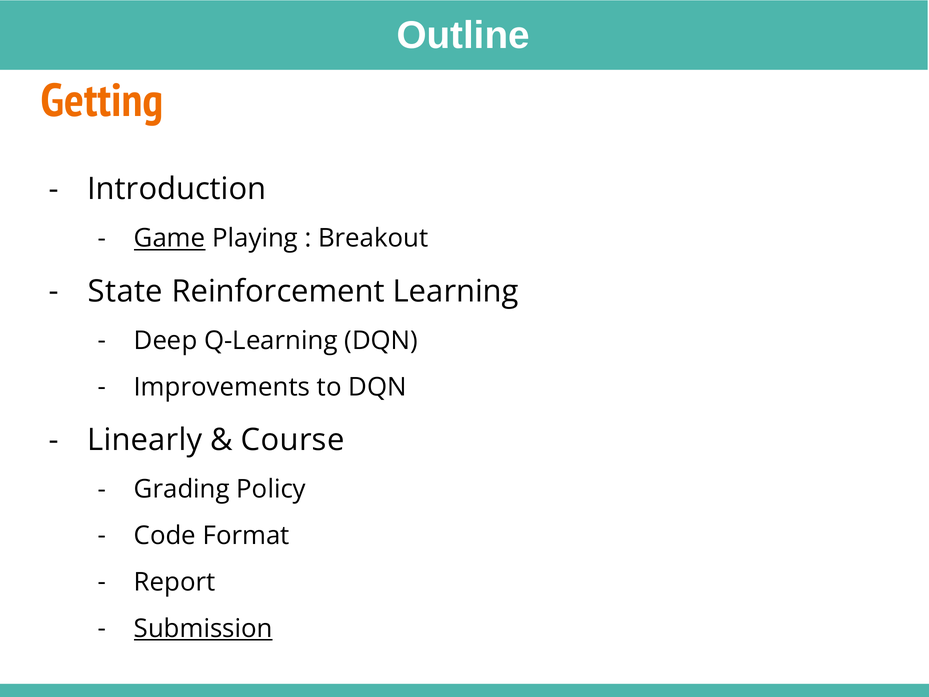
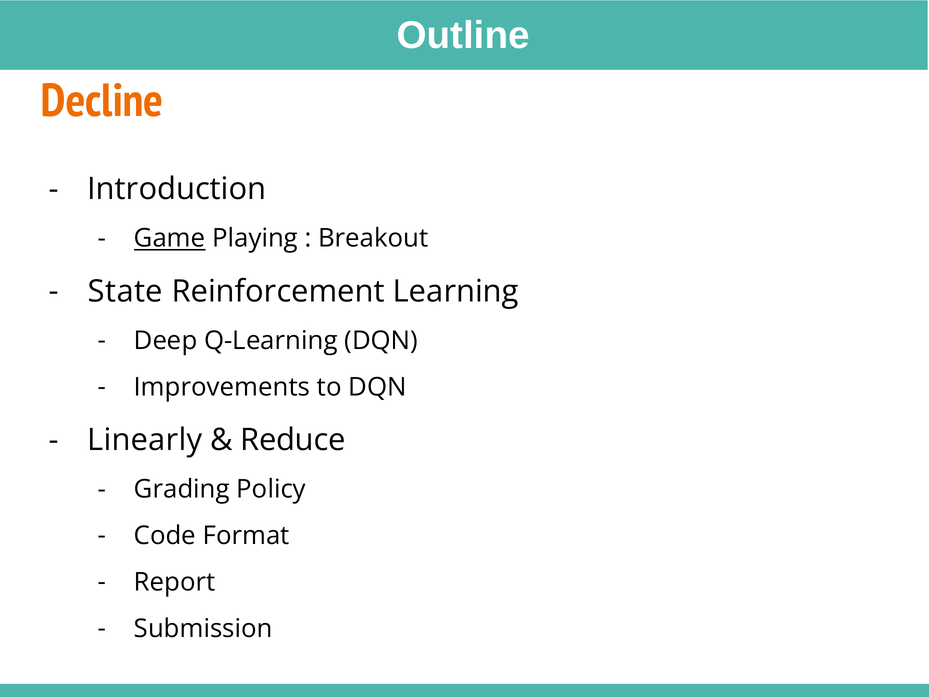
Getting: Getting -> Decline (102, 101)
Course: Course -> Reduce (293, 440)
Submission underline: present -> none (203, 629)
